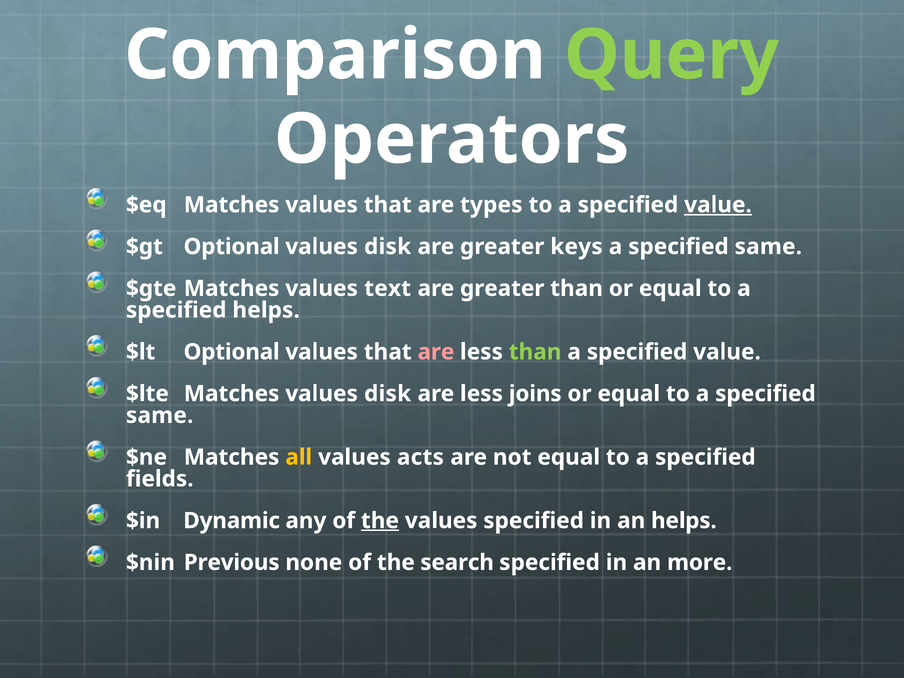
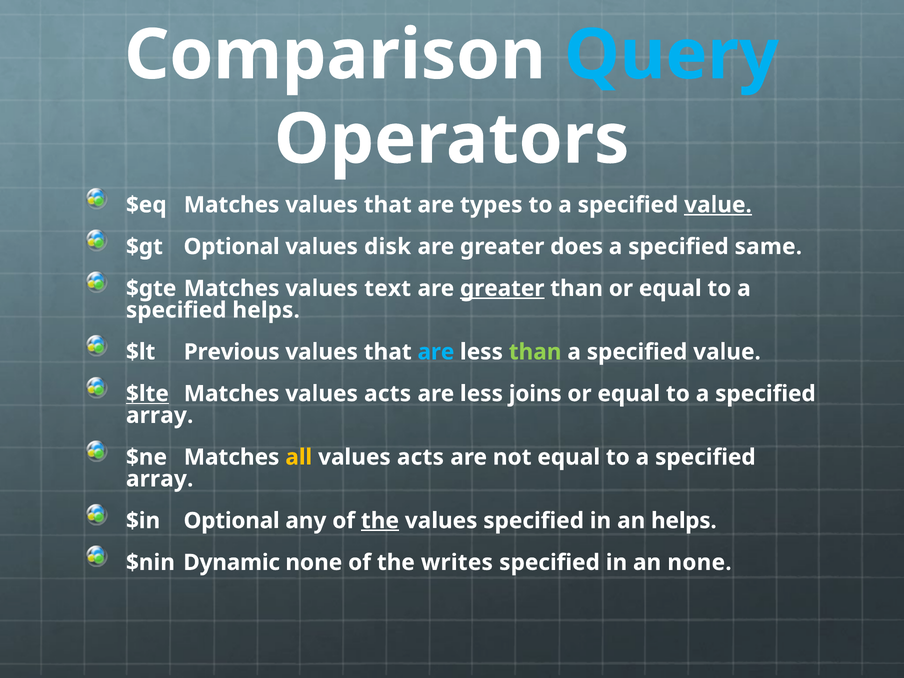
Query colour: light green -> light blue (672, 55)
keys: keys -> does (577, 247)
greater underline: none -> present (502, 288)
$lt Optional: Optional -> Previous (232, 352)
are colour: pink -> light blue (436, 352)
$lte underline: none -> present (147, 394)
Matches values disk: disk -> acts (388, 394)
same: same -> array (160, 415)
fields: fields -> array (160, 479)
$in Dynamic: Dynamic -> Optional (232, 521)
Previous: Previous -> Dynamic (232, 562)
search: search -> writes (457, 562)
an more: more -> none (700, 562)
